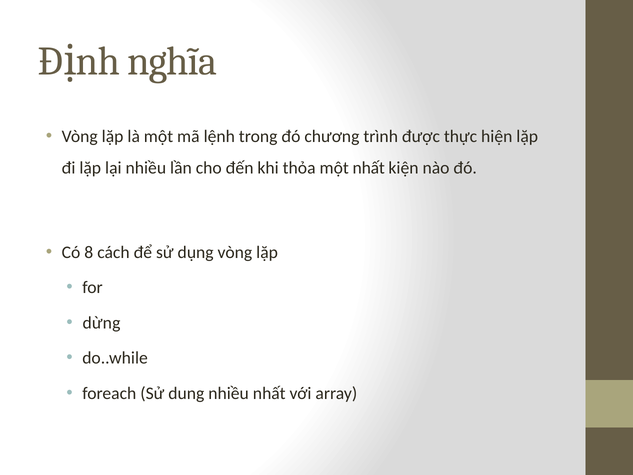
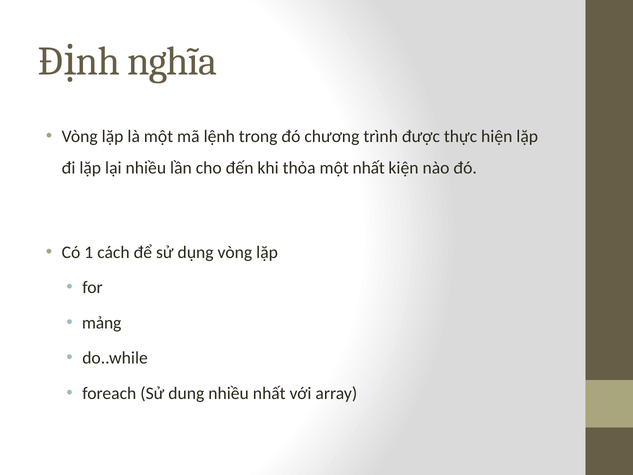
8: 8 -> 1 (89, 252)
dừng: dừng -> mảng (102, 323)
